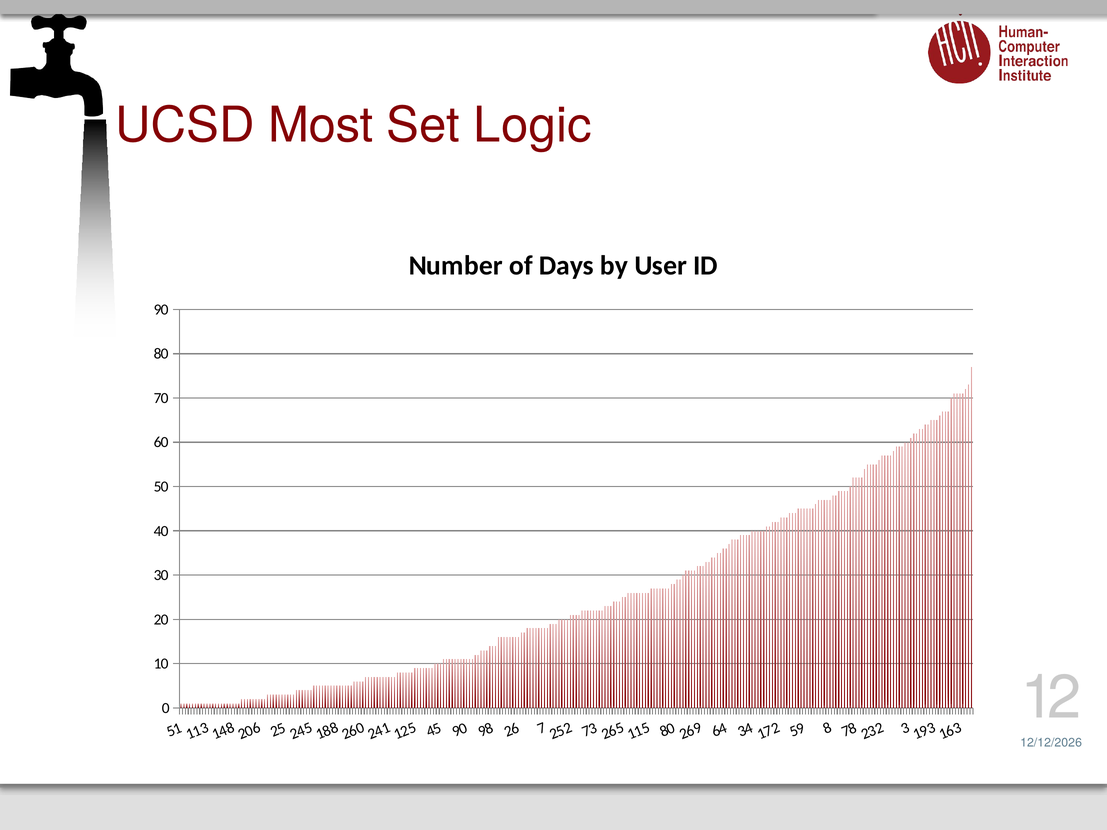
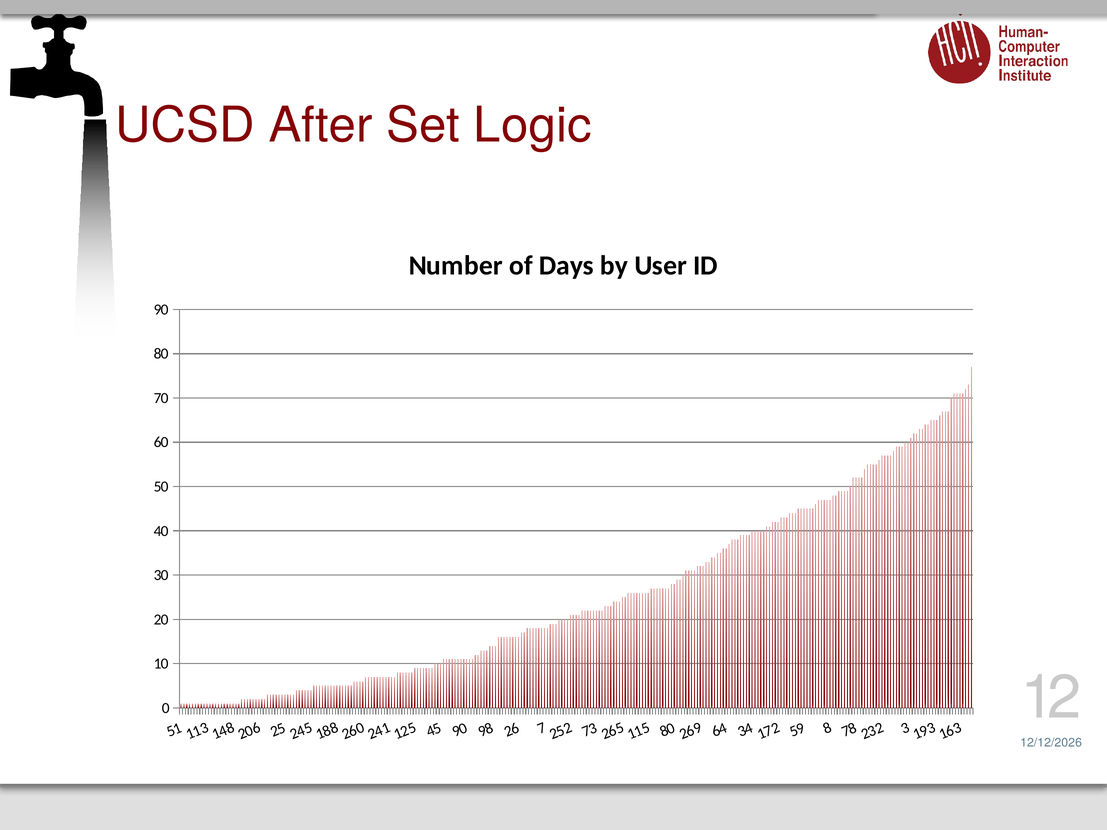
Most: Most -> After (321, 126)
